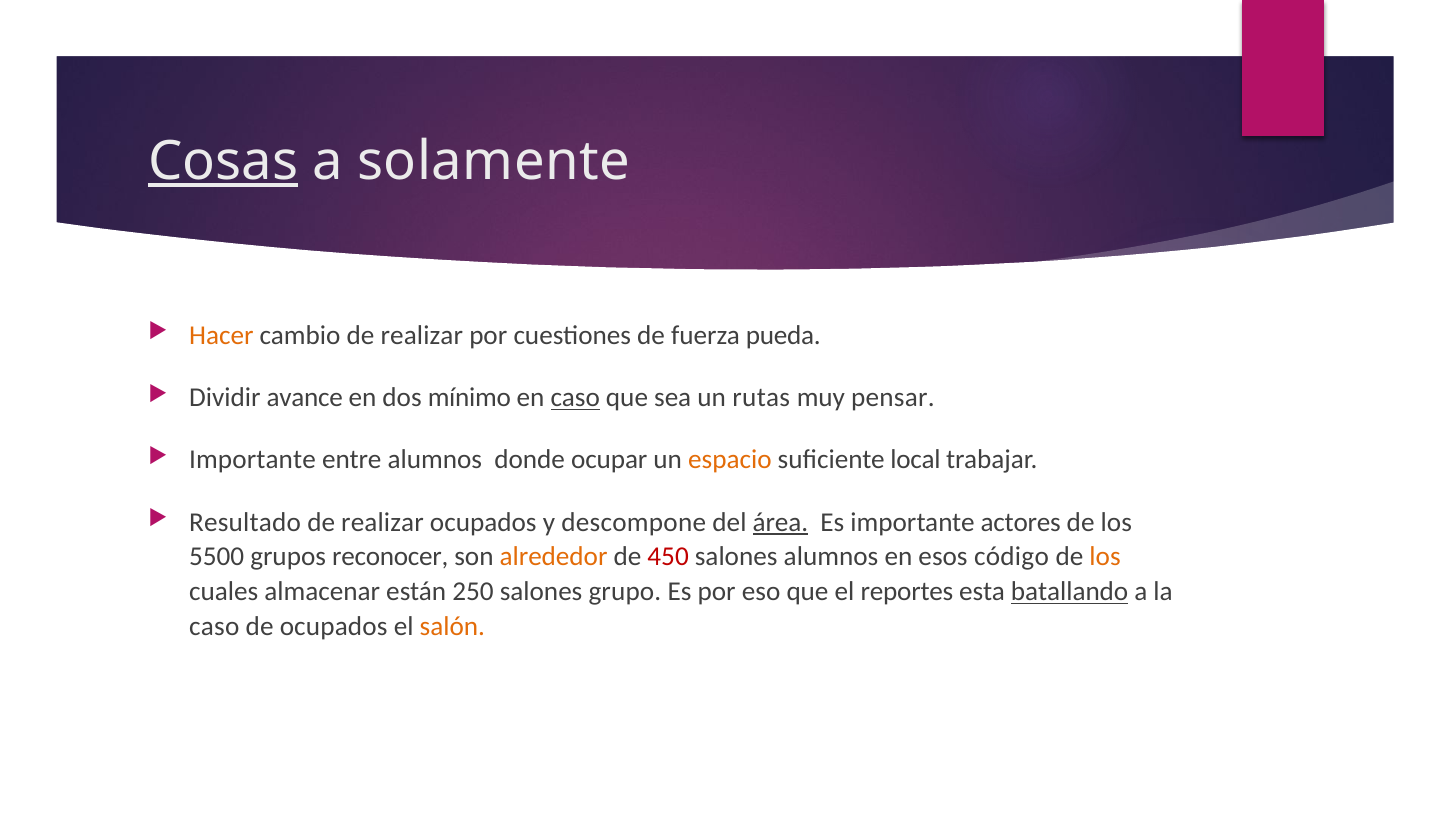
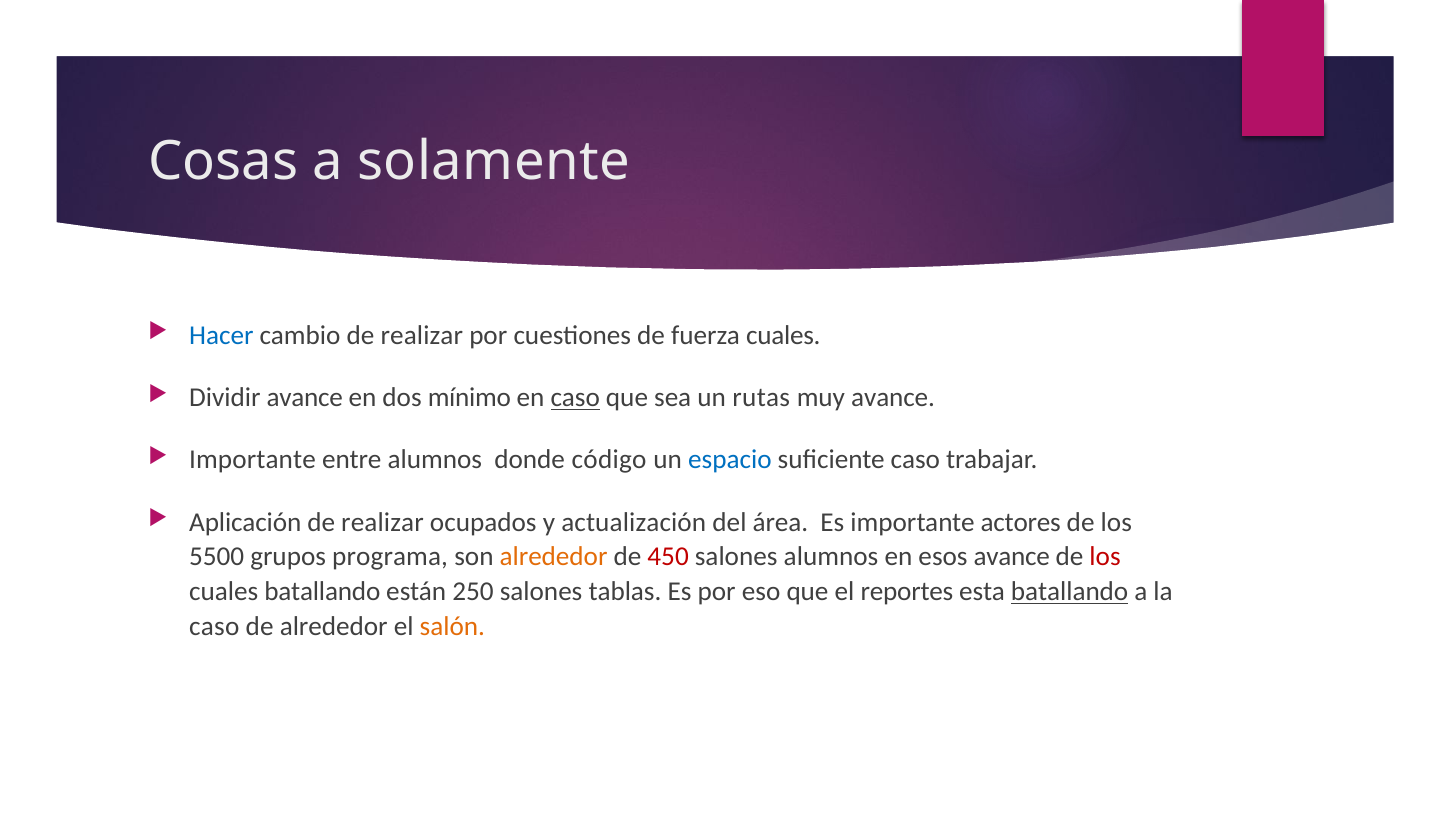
Cosas underline: present -> none (223, 162)
Hacer colour: orange -> blue (221, 336)
fuerza pueda: pueda -> cuales (783, 336)
muy pensar: pensar -> avance (893, 398)
ocupar: ocupar -> código (609, 460)
espacio colour: orange -> blue (730, 460)
suficiente local: local -> caso (915, 460)
Resultado: Resultado -> Aplicación (245, 522)
descompone: descompone -> actualización (634, 522)
área underline: present -> none (780, 522)
reconocer: reconocer -> programa (390, 557)
esos código: código -> avance (1012, 557)
los colour: orange -> red (1105, 557)
cuales almacenar: almacenar -> batallando (322, 592)
grupo: grupo -> tablas (625, 592)
de ocupados: ocupados -> alrededor (334, 627)
